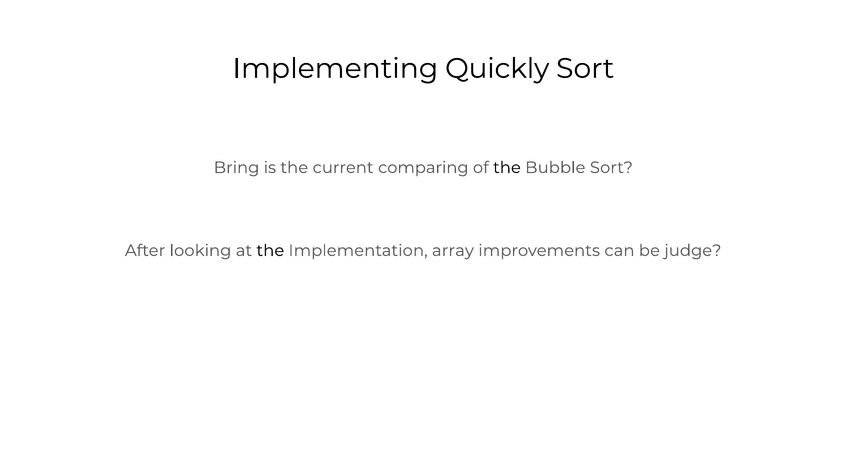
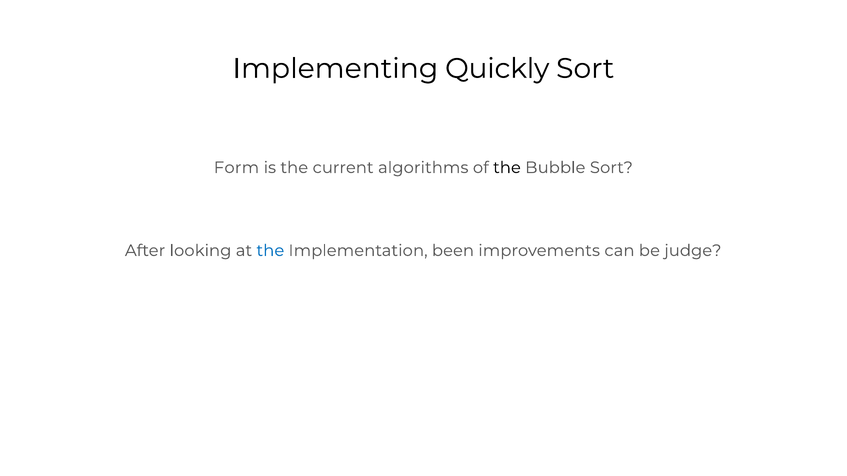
Bring: Bring -> Form (236, 168)
comparing: comparing -> algorithms (423, 168)
the colour: black -> blue (270, 251)
array: array -> been (453, 251)
